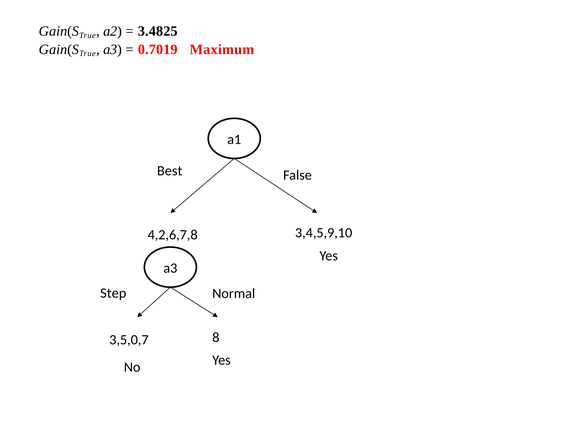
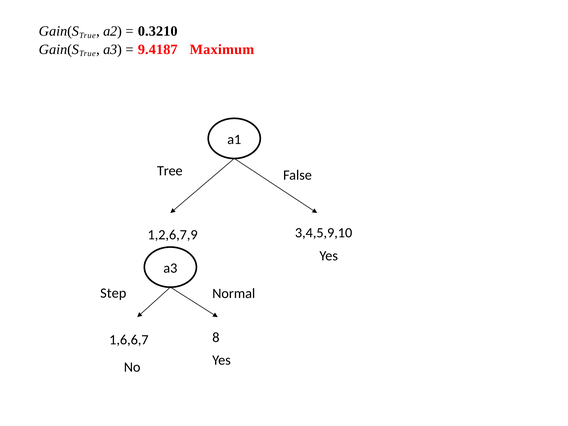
3.4825: 3.4825 -> 0.3210 (158, 31)
0.7019: 0.7019 -> 9.4187 (158, 49)
Best: Best -> Tree (170, 171)
4,2,6,7,8: 4,2,6,7,8 -> 1,2,6,7,9 (173, 235)
3,5,0,7: 3,5,0,7 -> 1,6,6,7 (129, 340)
